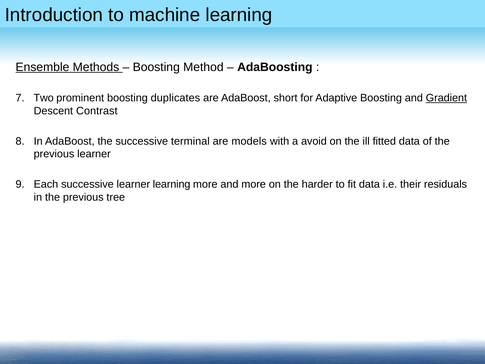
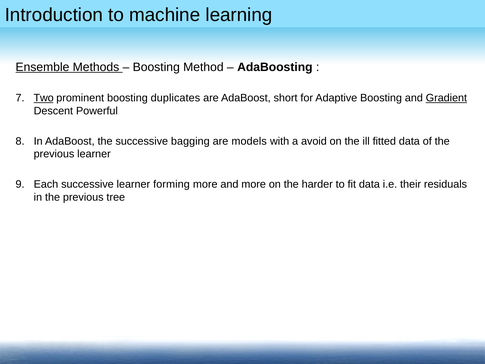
Two underline: none -> present (44, 98)
Contrast: Contrast -> Powerful (97, 111)
terminal: terminal -> bagging (190, 141)
learner learning: learning -> forming (171, 184)
